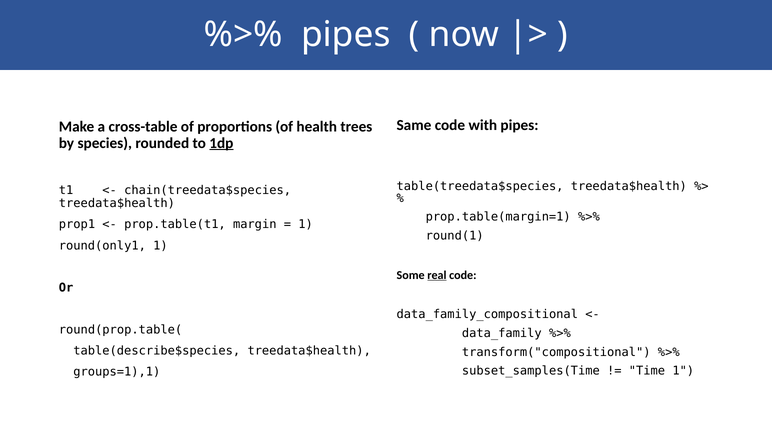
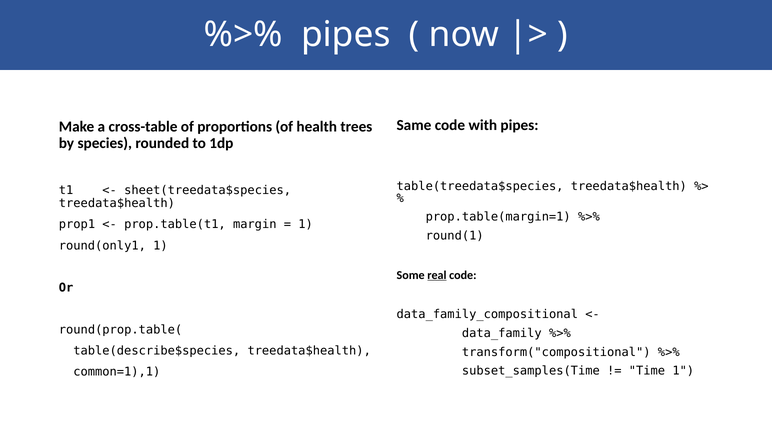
1dp underline: present -> none (221, 143)
chain(treedata$species: chain(treedata$species -> sheet(treedata$species (208, 191)
groups=1),1: groups=1),1 -> common=1),1 (117, 372)
